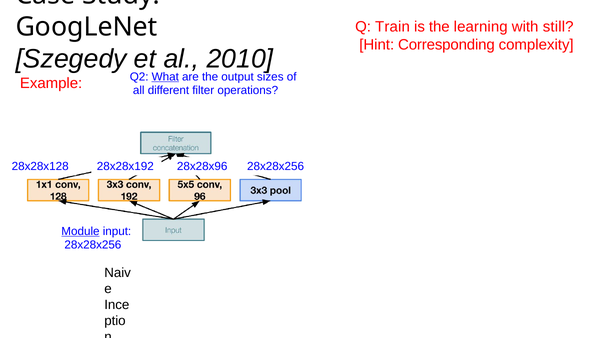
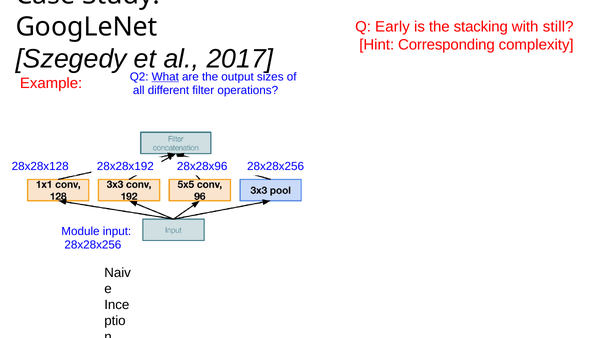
Train: Train -> Early (392, 27)
learning: learning -> stacking (481, 27)
2010: 2010 -> 2017 (240, 59)
Module underline: present -> none (80, 231)
